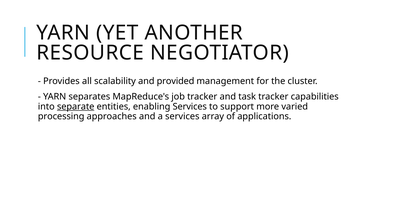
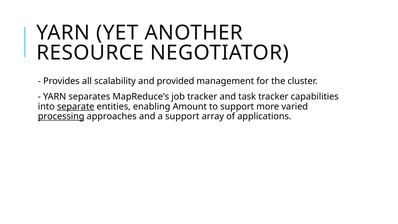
enabling Services: Services -> Amount (190, 106)
processing underline: none -> present (61, 116)
a services: services -> support (182, 116)
